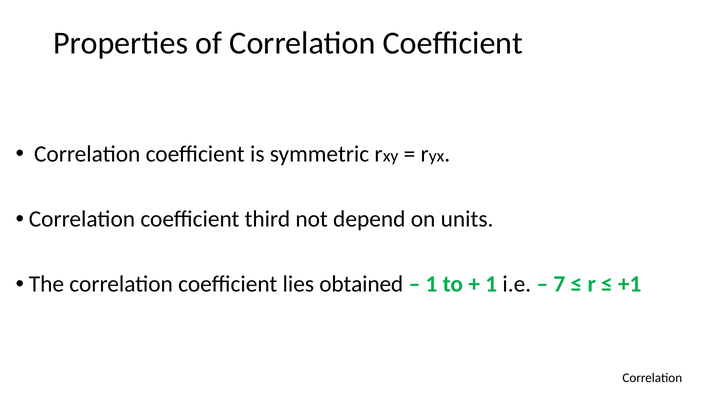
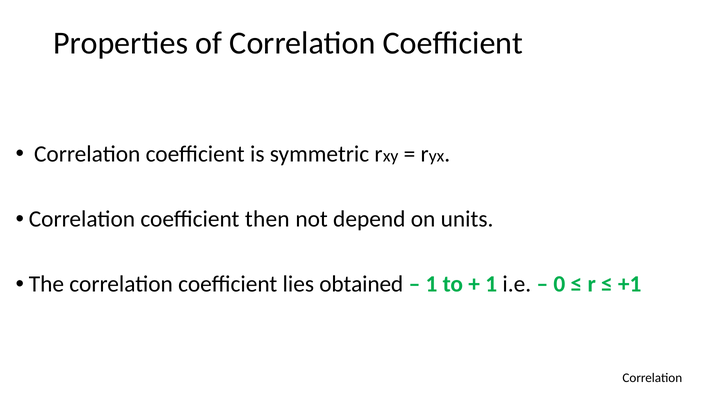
third: third -> then (267, 219)
7: 7 -> 0 (559, 284)
